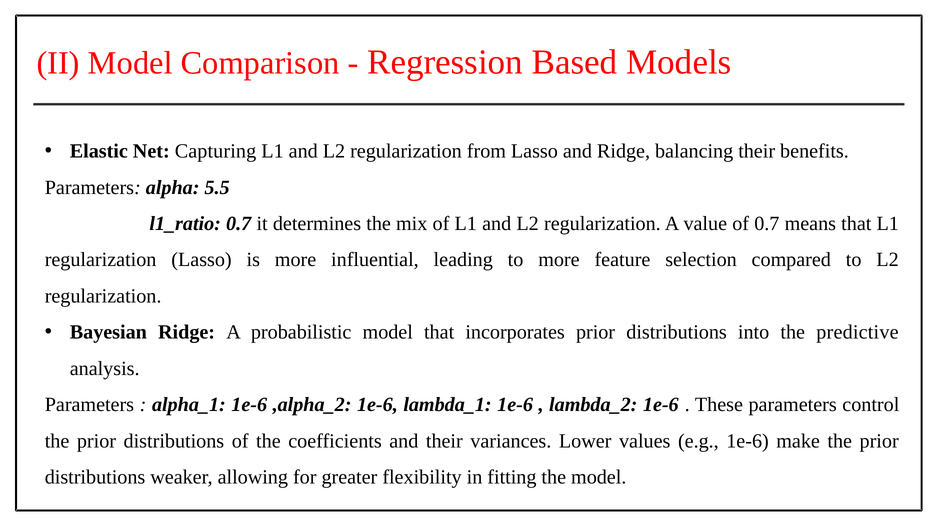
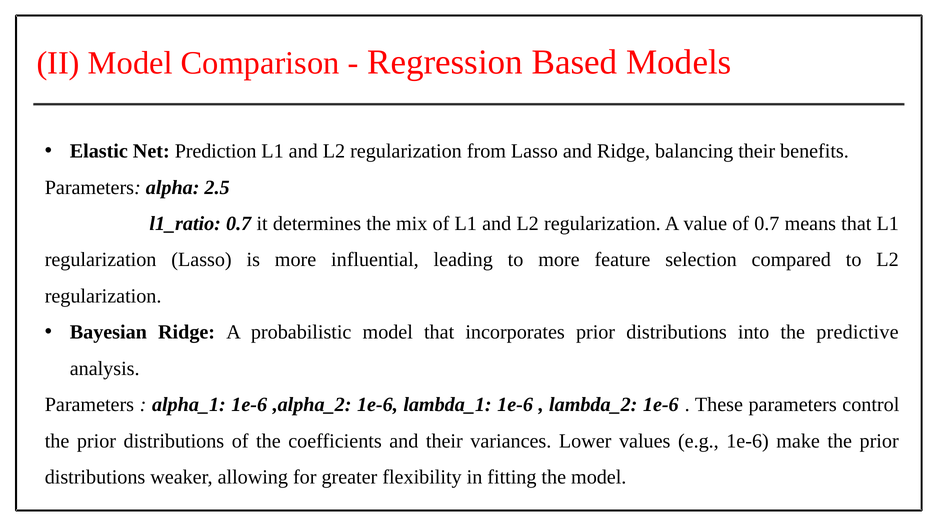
Capturing: Capturing -> Prediction (216, 151)
5.5: 5.5 -> 2.5 (217, 188)
